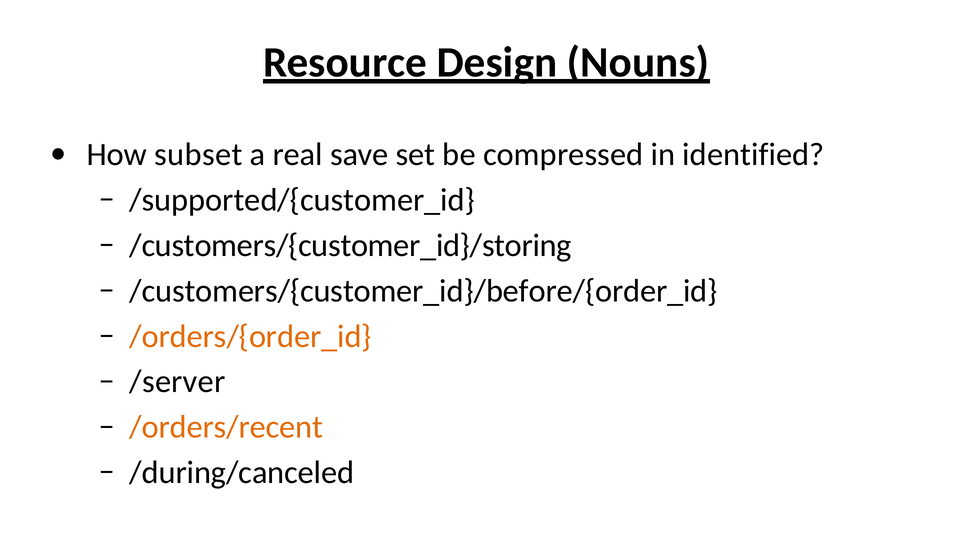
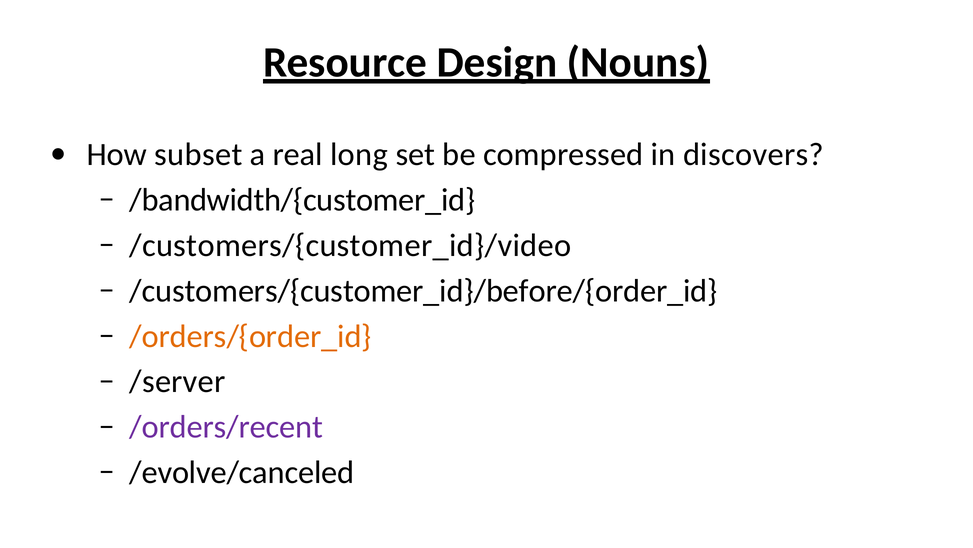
save: save -> long (359, 154)
identified: identified -> discovers (753, 154)
/supported/{customer_id: /supported/{customer_id -> /bandwidth/{customer_id (302, 200)
/customers/{customer_id}/storing: /customers/{customer_id}/storing -> /customers/{customer_id}/video (350, 245)
/orders/recent colour: orange -> purple (226, 427)
/during/canceled: /during/canceled -> /evolve/canceled (242, 472)
